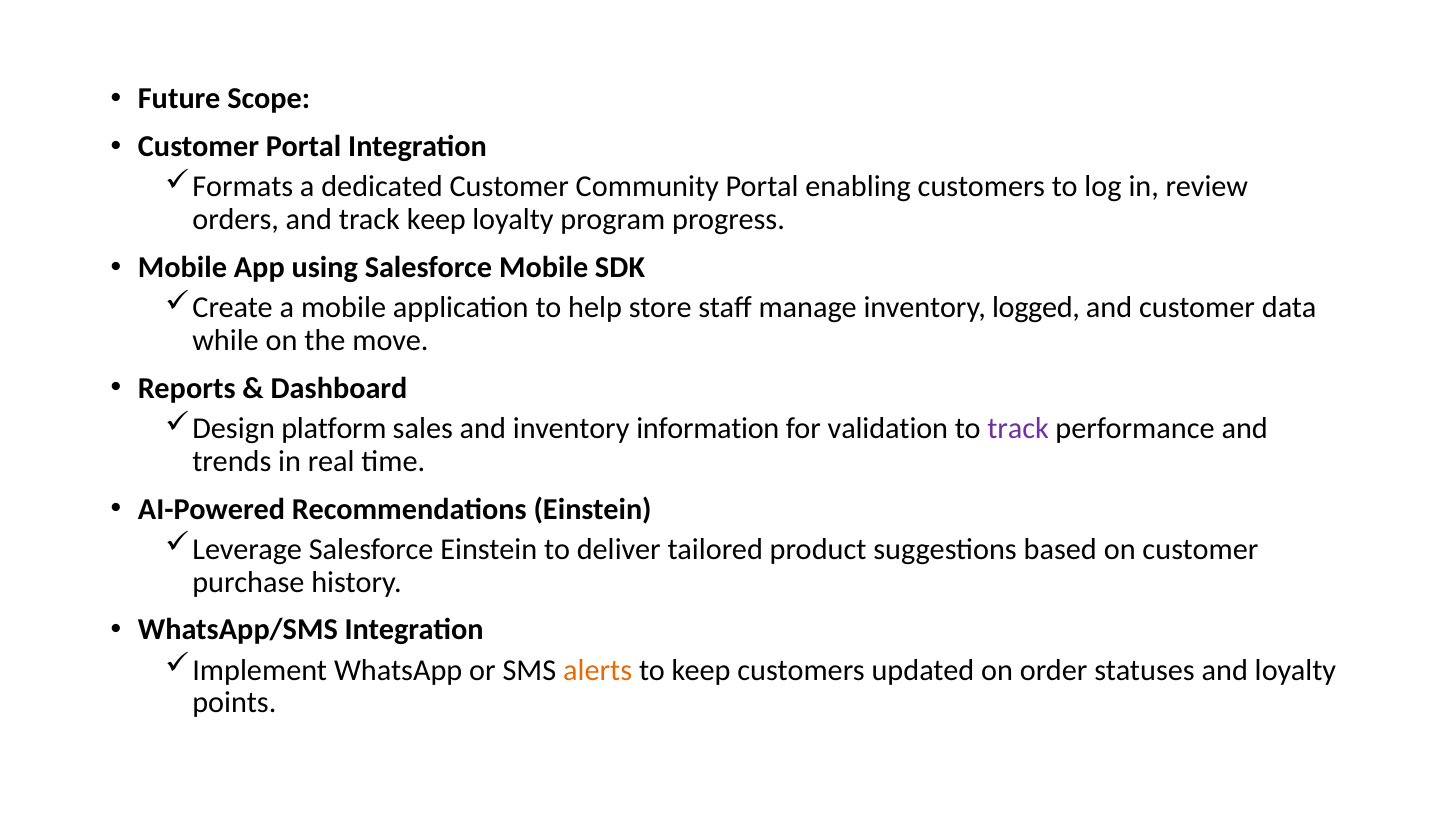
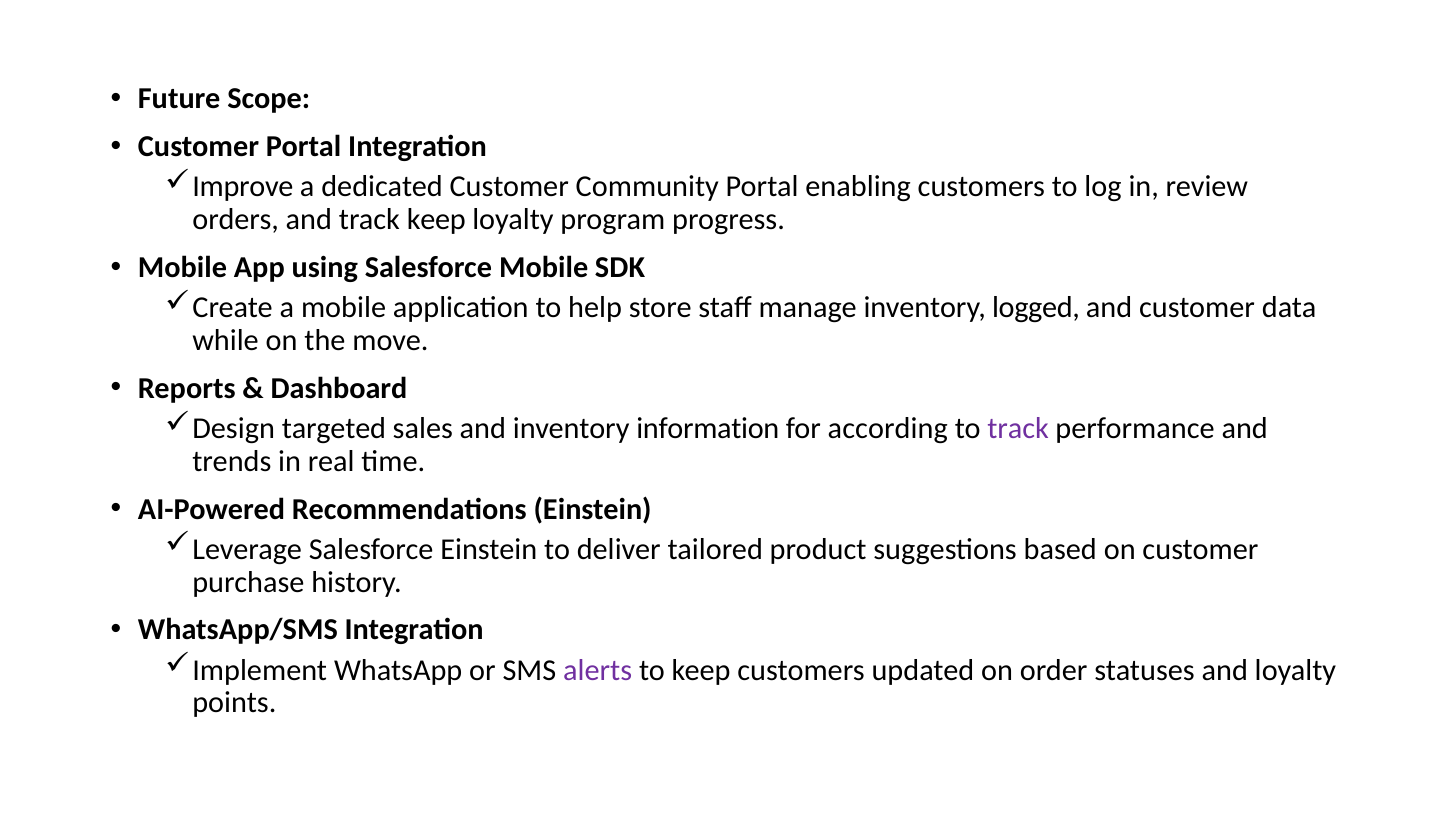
Formats: Formats -> Improve (243, 187)
platform: platform -> targeted (334, 428)
validation: validation -> according (888, 428)
alerts colour: orange -> purple (598, 670)
